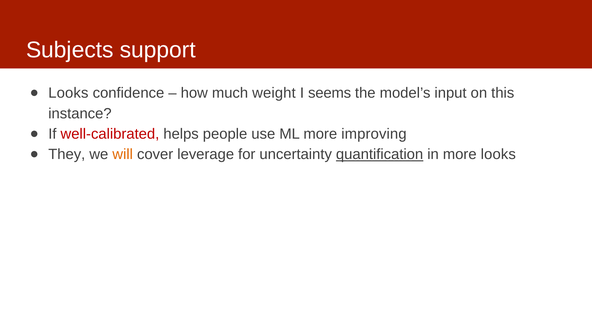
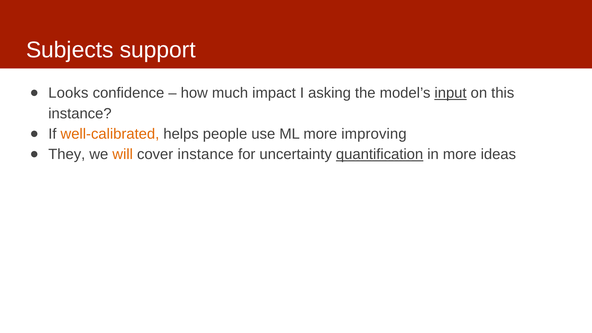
weight: weight -> impact (274, 93)
seems: seems -> asking (330, 93)
input underline: none -> present (451, 93)
well-calibrated colour: red -> orange (110, 134)
cover leverage: leverage -> instance (206, 154)
more looks: looks -> ideas (498, 154)
